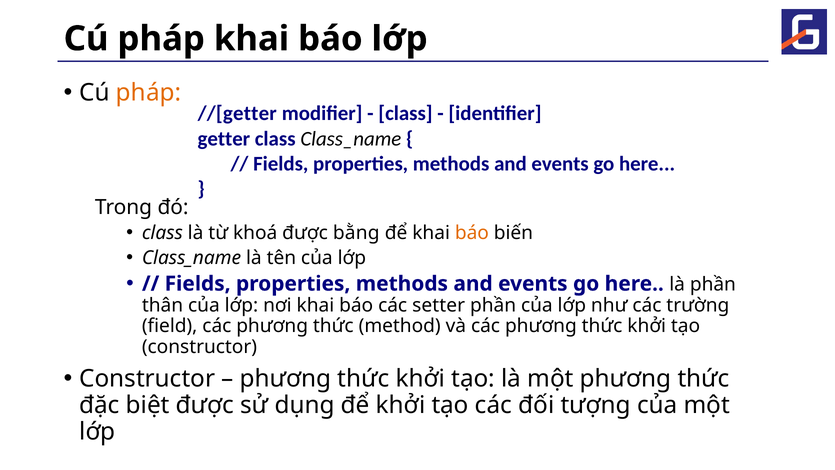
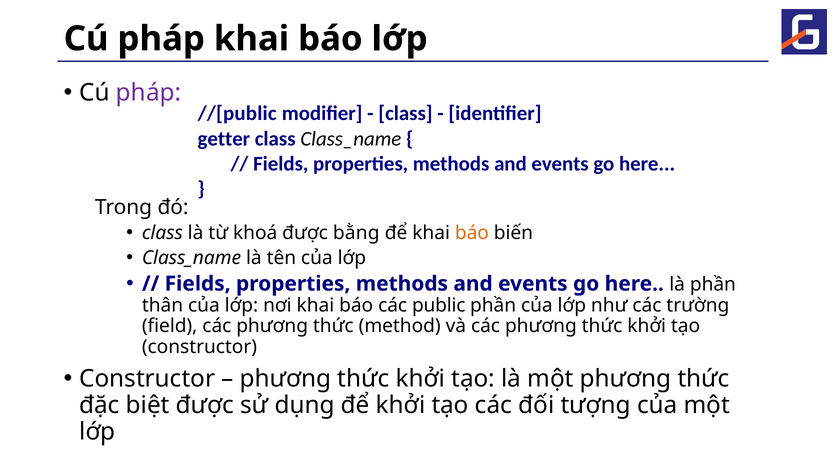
pháp colour: orange -> purple (149, 93)
//[getter: //[getter -> //[public (237, 113)
setter: setter -> public (439, 305)
